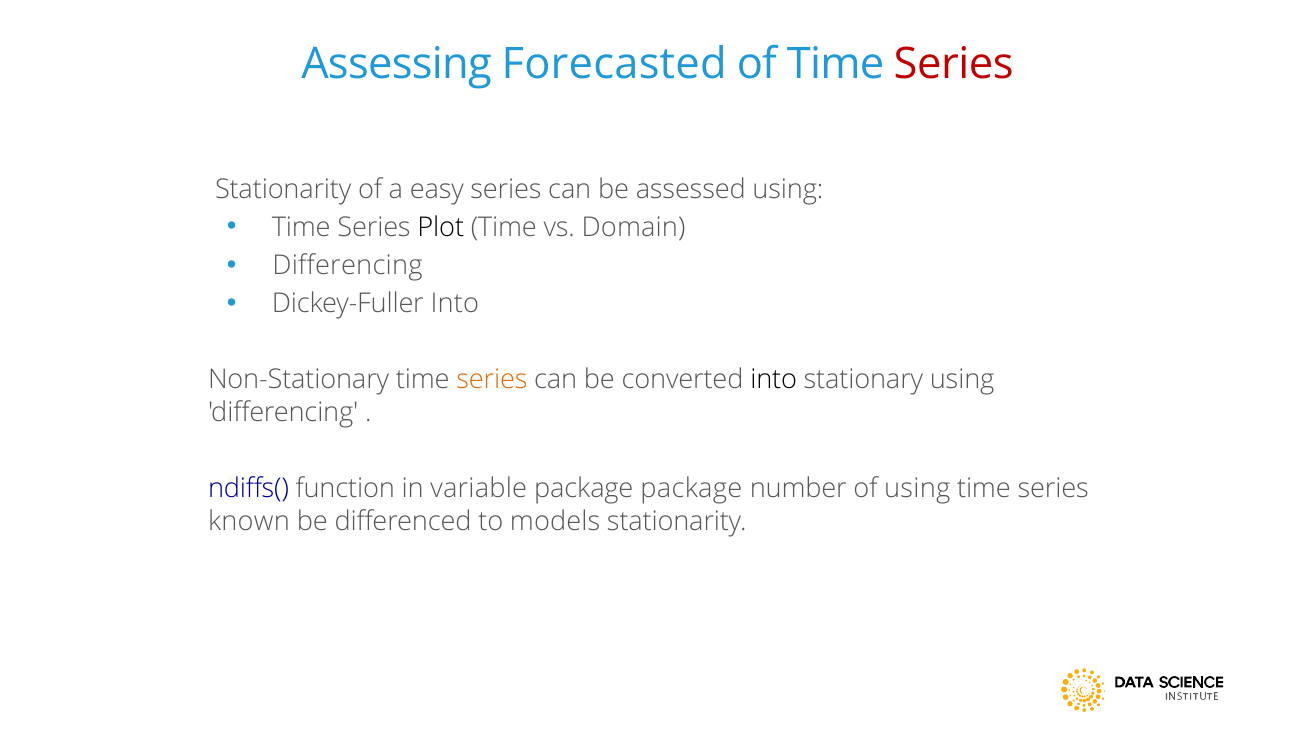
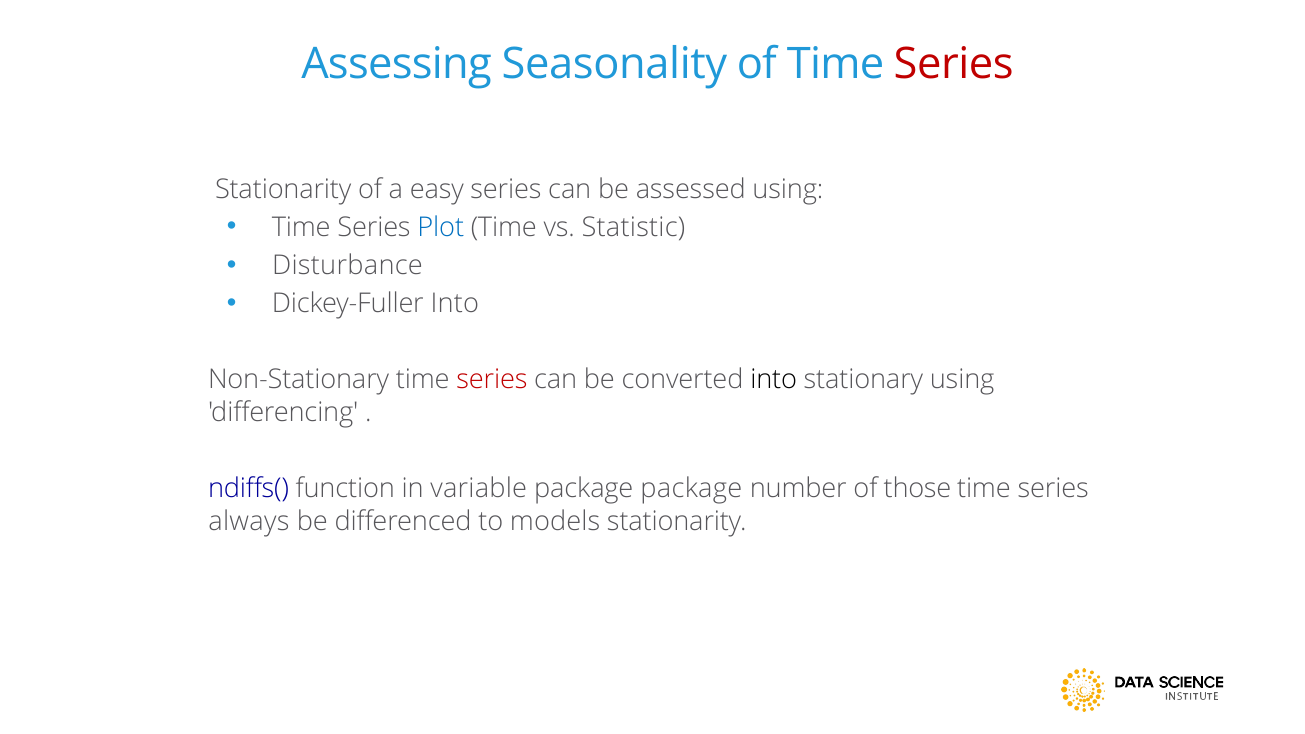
Forecasted: Forecasted -> Seasonality (614, 64)
Plot colour: black -> blue (441, 228)
Domain: Domain -> Statistic (634, 228)
Differencing: Differencing -> Disturbance (347, 266)
series colour: orange -> red (492, 380)
of using: using -> those (917, 489)
known: known -> always (249, 521)
